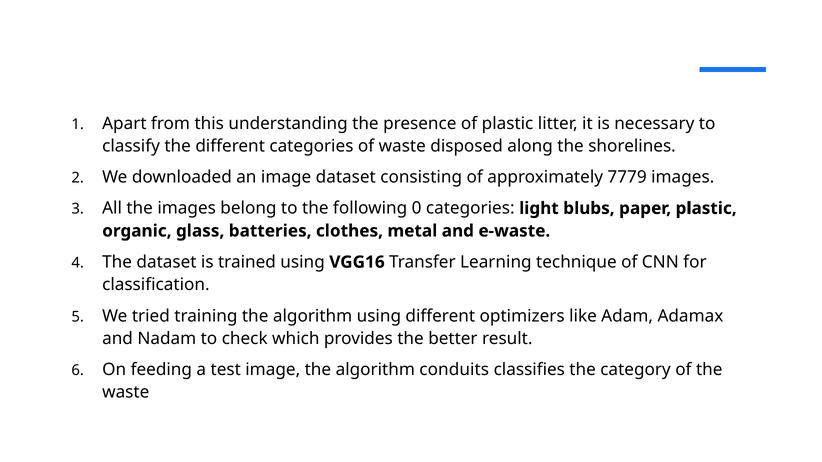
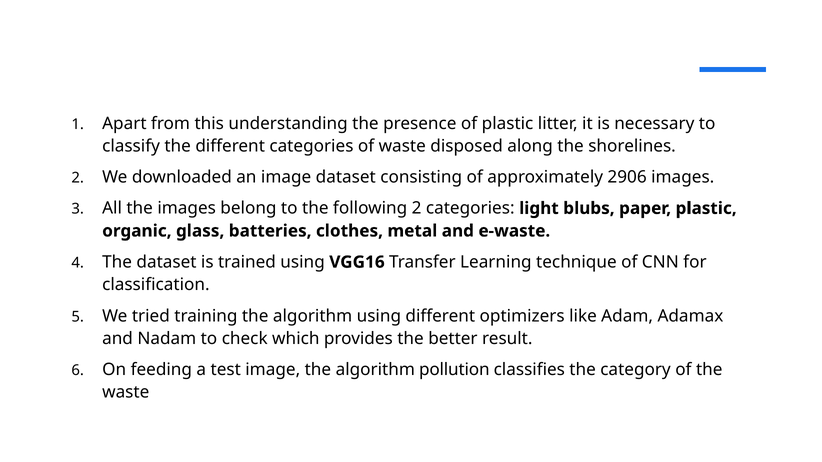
7779: 7779 -> 2906 (627, 177)
following 0: 0 -> 2 (417, 208)
conduits: conduits -> pollution (454, 370)
